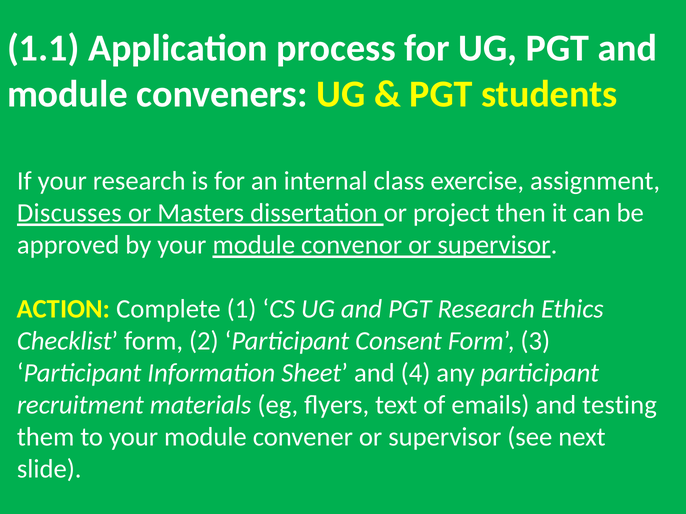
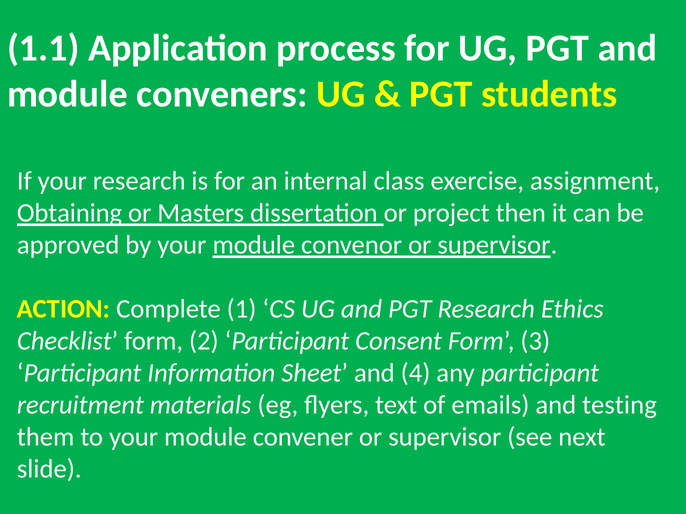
Discusses: Discusses -> Obtaining (70, 213)
